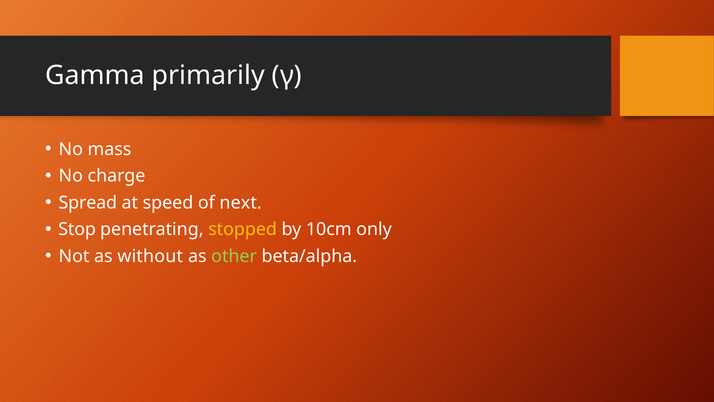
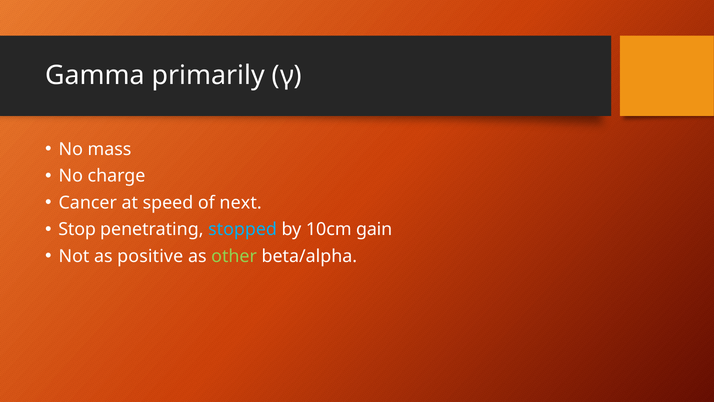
Spread: Spread -> Cancer (88, 202)
stopped colour: yellow -> light blue (243, 229)
only: only -> gain (374, 229)
without: without -> positive (150, 256)
